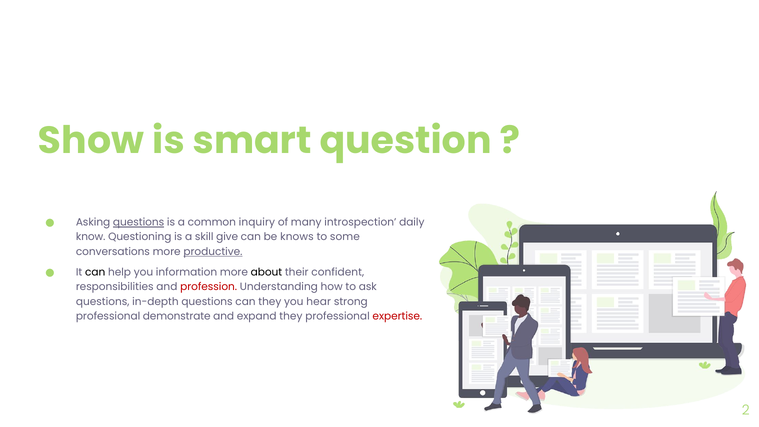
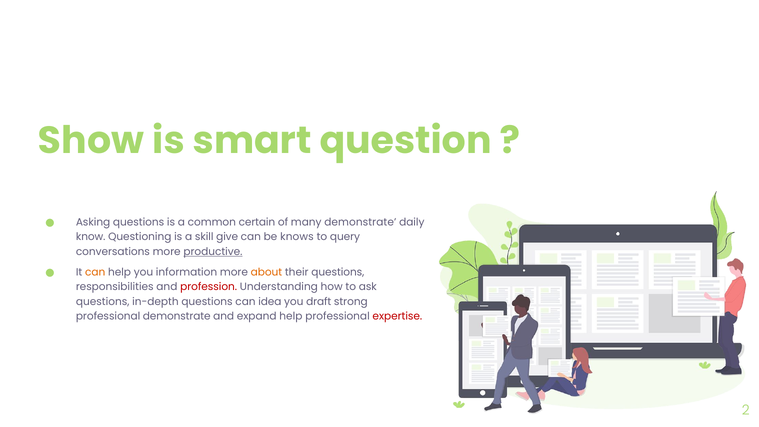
questions underline: present -> none (139, 222)
inquiry: inquiry -> certain (257, 222)
many introspection: introspection -> demonstrate (360, 222)
some: some -> query (345, 237)
can colour: black -> orange (95, 272)
about colour: black -> orange (266, 272)
their confident: confident -> questions (338, 272)
can they: they -> idea (270, 302)
hear: hear -> draft (319, 302)
expand they: they -> help (291, 316)
